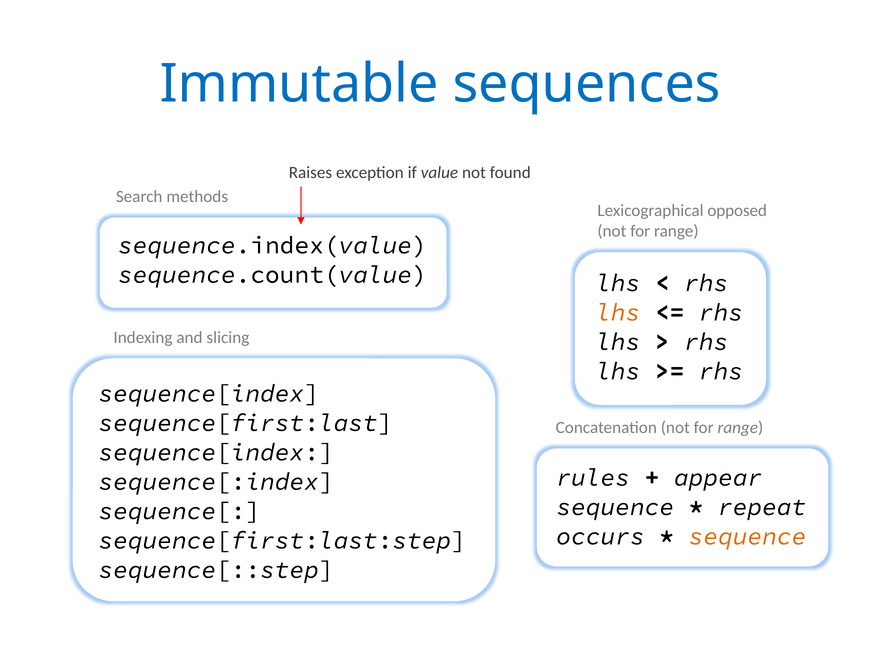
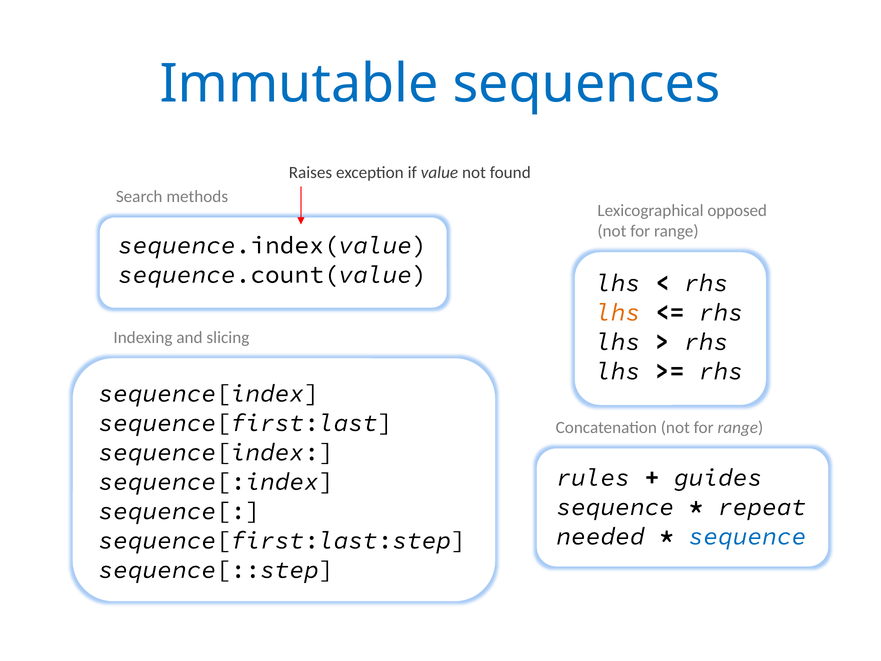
appear: appear -> guides (718, 477)
occurs: occurs -> needed (601, 536)
sequence colour: orange -> blue (748, 536)
